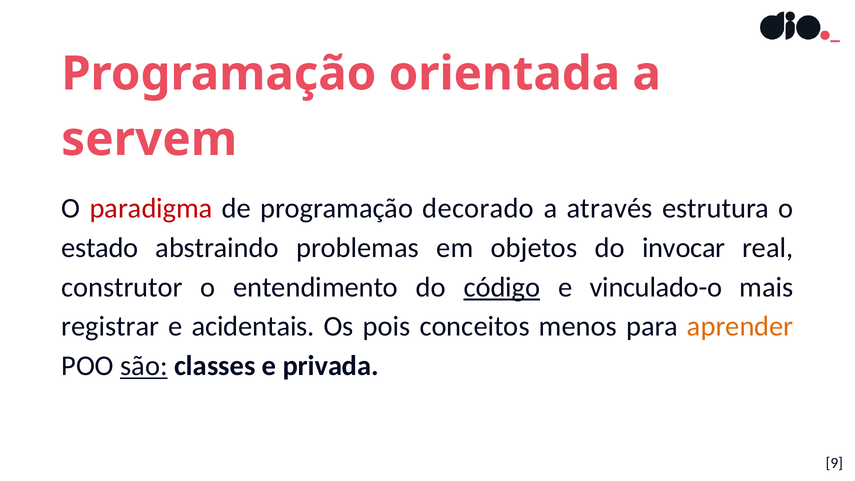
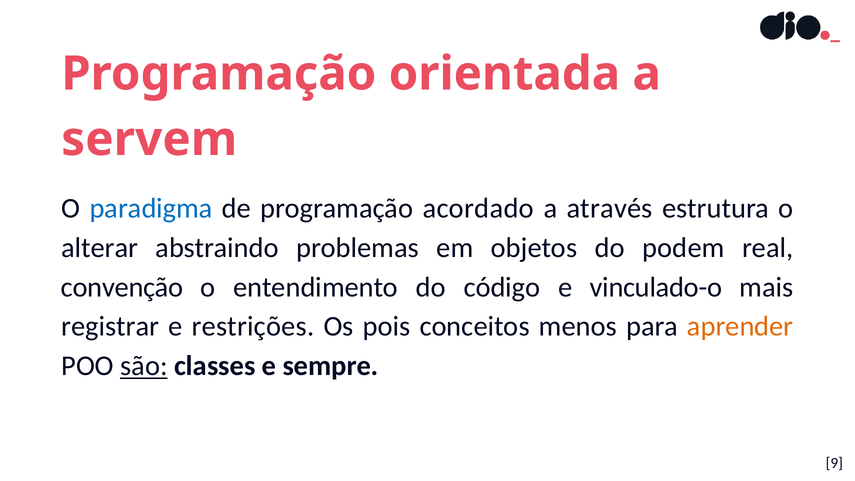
paradigma colour: red -> blue (151, 209)
decorado: decorado -> acordado (478, 209)
estado: estado -> alterar (100, 248)
invocar: invocar -> podem (683, 248)
construtor: construtor -> convenção (122, 287)
código underline: present -> none (502, 287)
acidentais: acidentais -> restrições (253, 326)
privada: privada -> sempre (331, 366)
